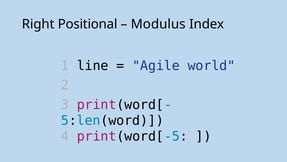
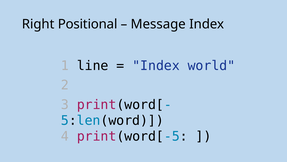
Modulus: Modulus -> Message (158, 24)
Agile: Agile -> Index (156, 66)
